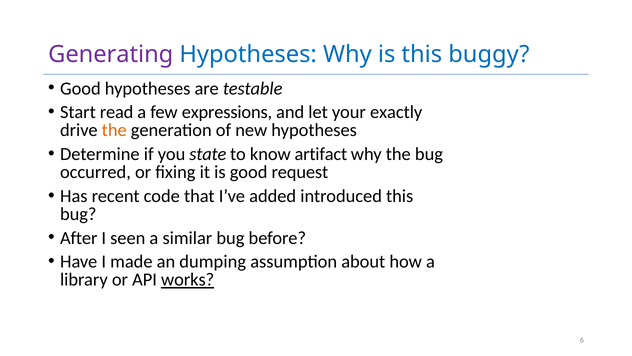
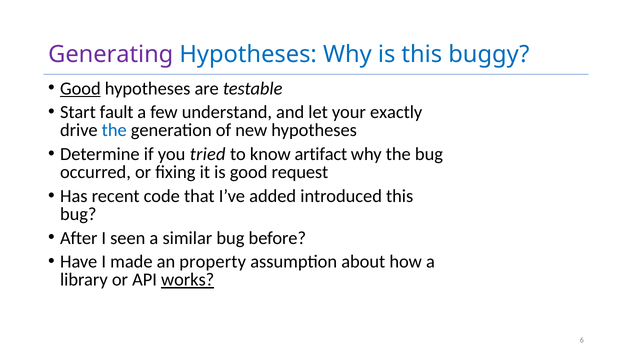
Good underline: none -> present (80, 88)
read: read -> fault (117, 112)
expressions: expressions -> understand (227, 112)
the colour: orange -> blue (114, 130)
state: state -> tried (208, 154)
dumping: dumping -> property (213, 261)
